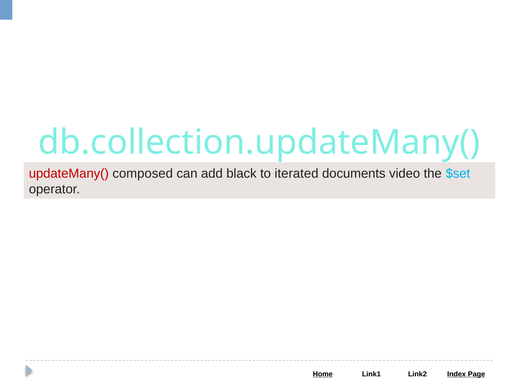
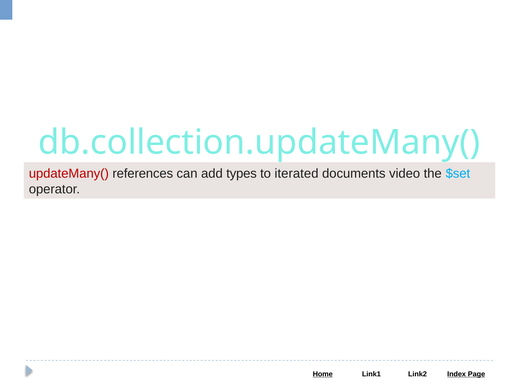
composed: composed -> references (143, 174)
black: black -> types (242, 174)
